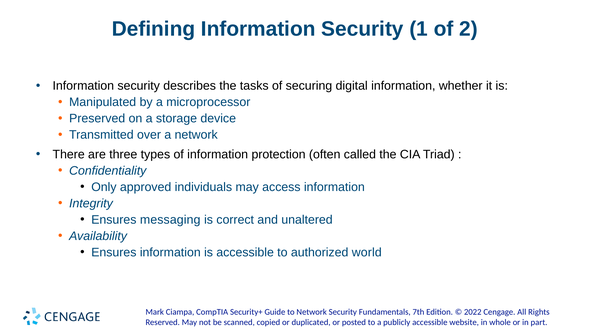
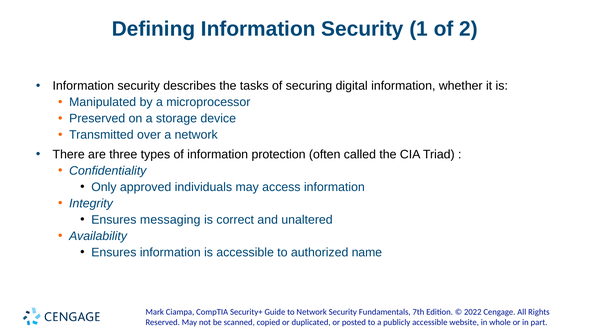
world: world -> name (367, 252)
